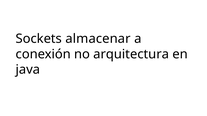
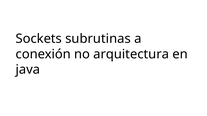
almacenar: almacenar -> subrutinas (98, 39)
